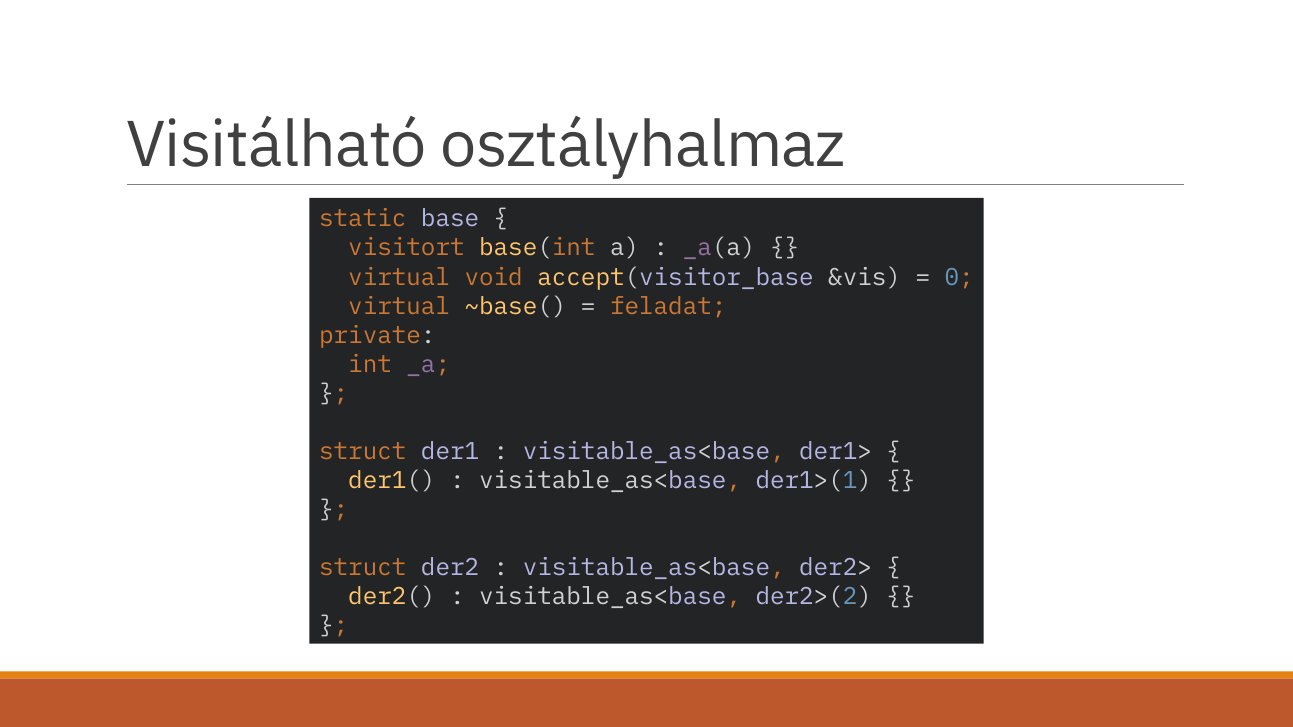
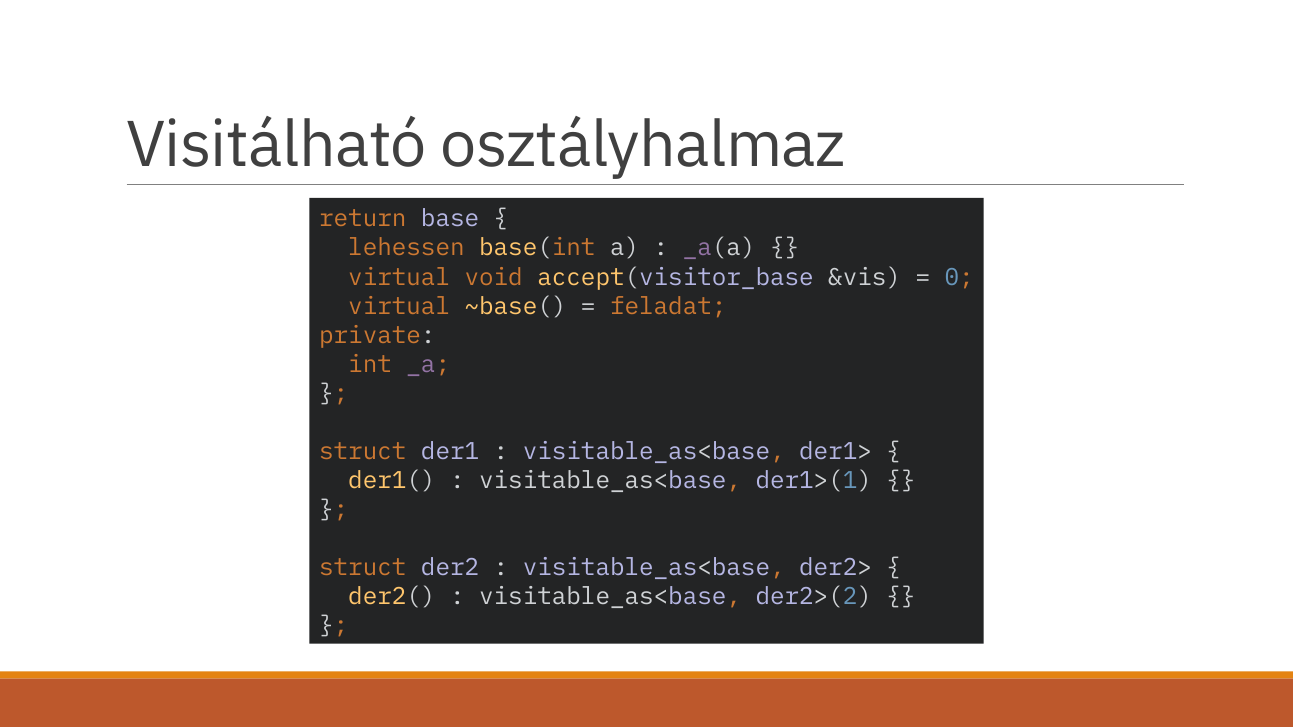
static: static -> return (363, 219)
visitort: visitort -> lehessen (406, 248)
